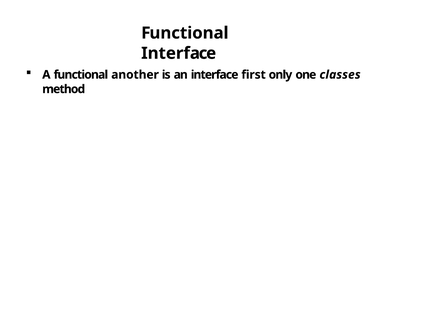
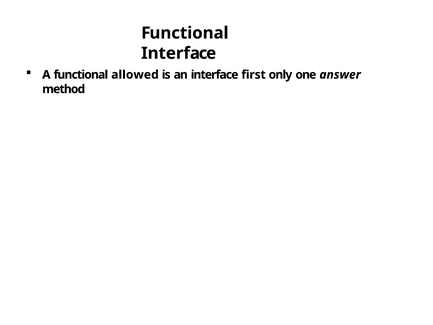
another: another -> allowed (135, 75)
classes: classes -> answer (340, 75)
